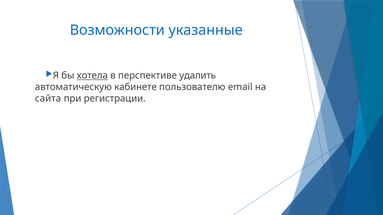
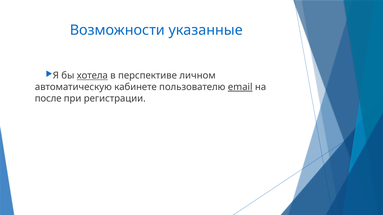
удалить: удалить -> личном (198, 76)
email underline: none -> present (240, 87)
сайта: сайта -> после (48, 99)
